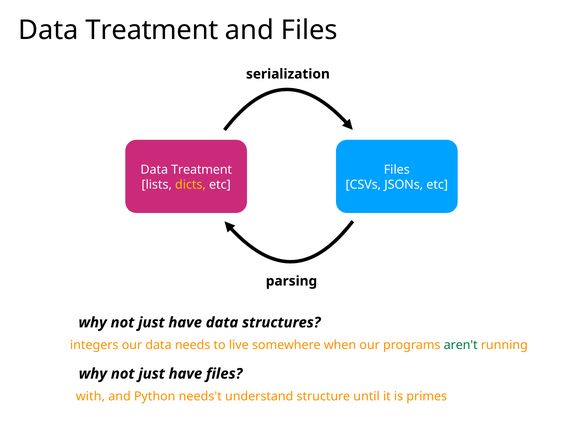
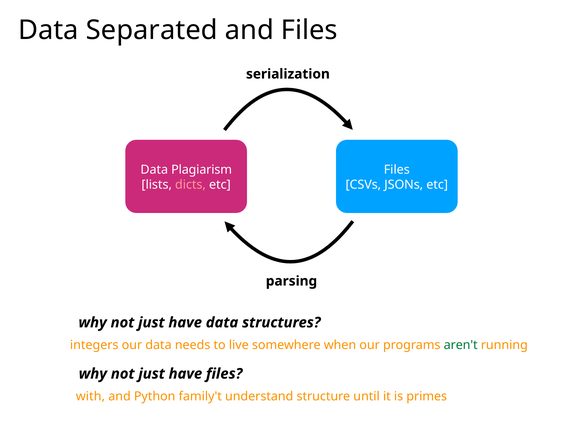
Treatment: Treatment -> Separated (152, 30)
Treatment: Treatment -> Plagiarism (202, 170)
dicts colour: yellow -> pink (190, 185)
needs't: needs't -> family't (200, 397)
